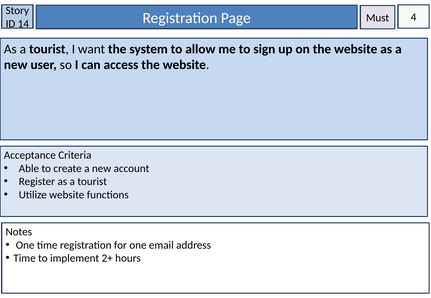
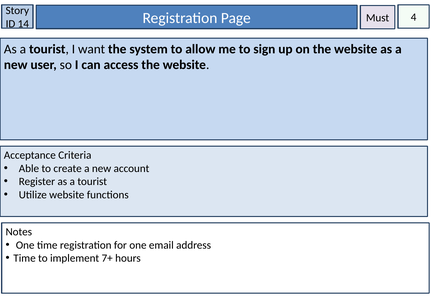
2+: 2+ -> 7+ (107, 259)
